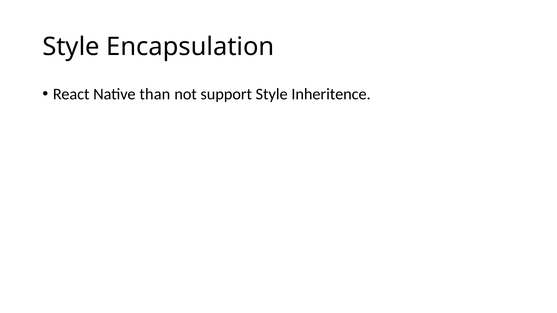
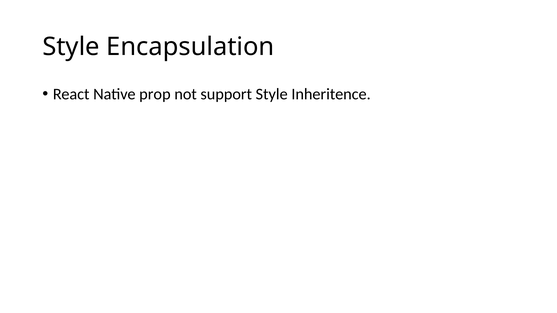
than: than -> prop (155, 94)
